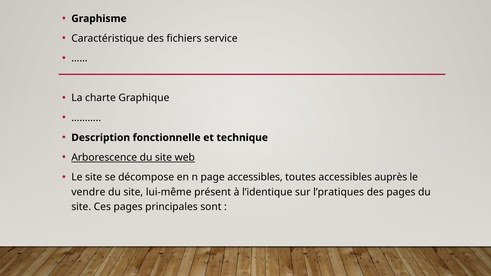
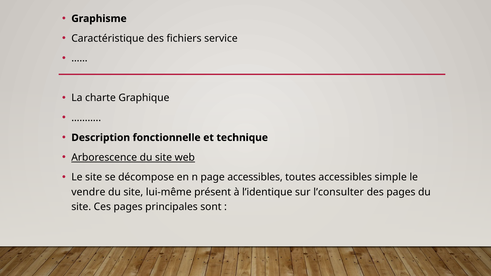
auprès: auprès -> simple (391, 177)
l’pratiques: l’pratiques -> l’consulter (339, 192)
